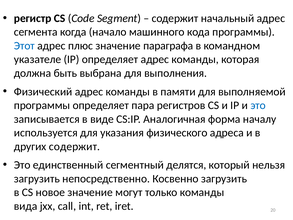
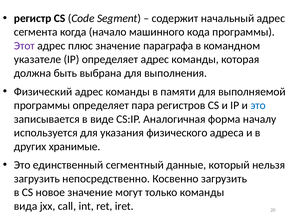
Этот colour: blue -> purple (24, 46)
других содержит: содержит -> хранимые (75, 146)
делятся: делятся -> данные (186, 165)
